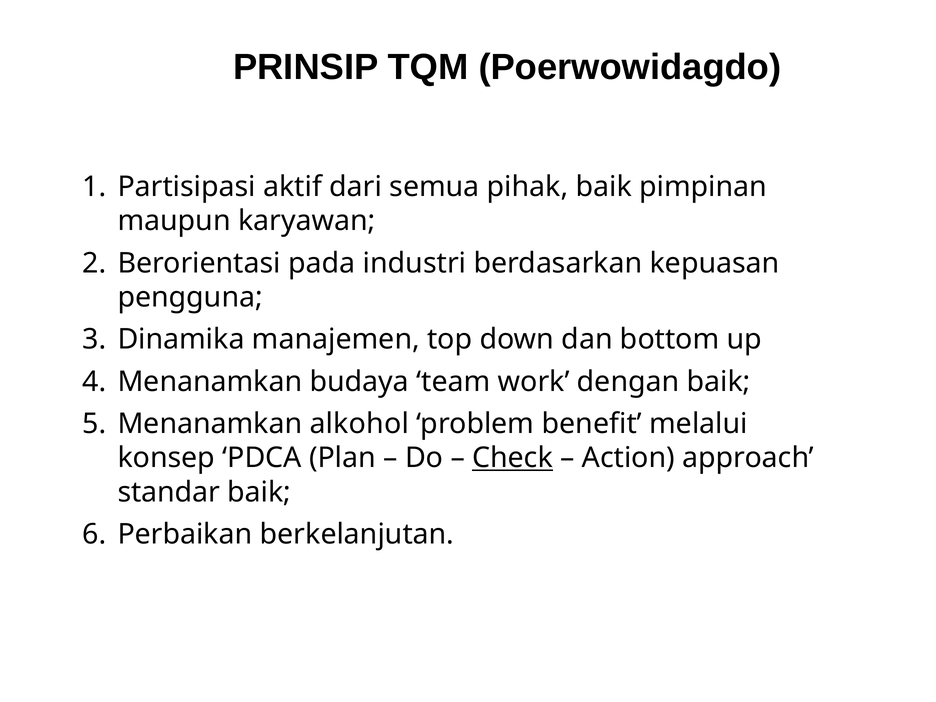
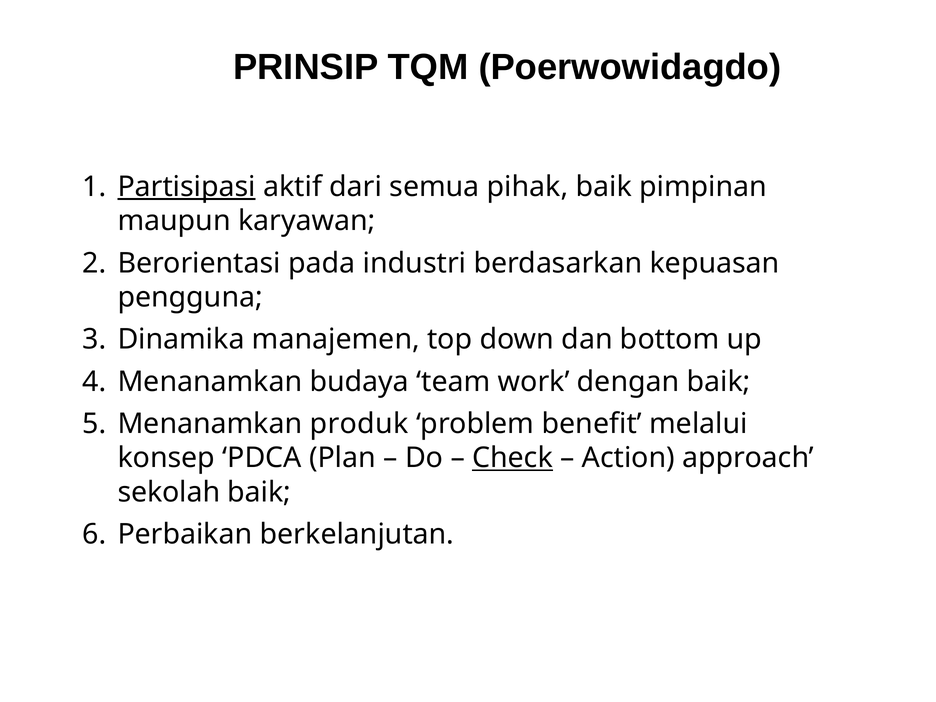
Partisipasi underline: none -> present (187, 187)
alkohol: alkohol -> produk (359, 424)
standar: standar -> sekolah (169, 492)
